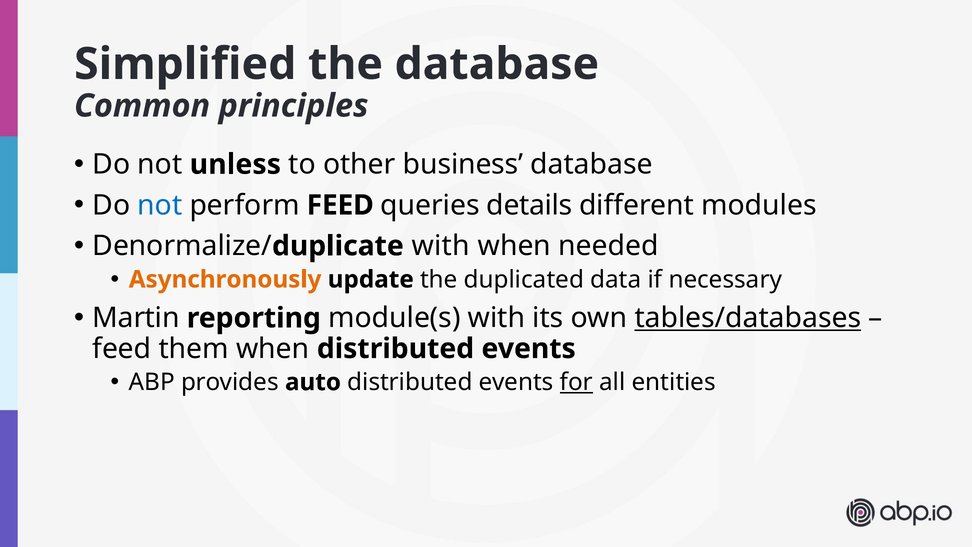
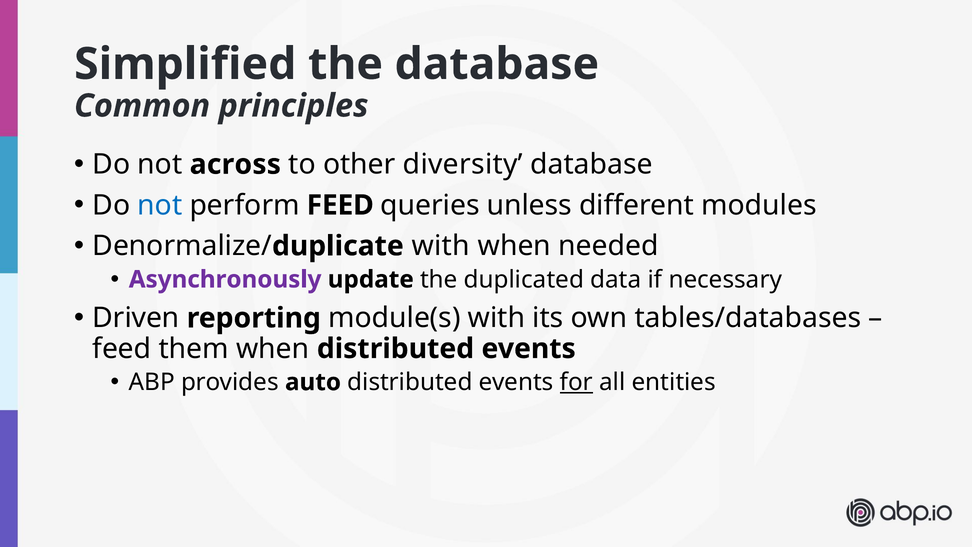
unless: unless -> across (235, 164)
business: business -> diversity (463, 164)
details: details -> unless (529, 205)
Asynchronously colour: orange -> purple (225, 279)
Martin: Martin -> Driven (136, 318)
tables/databases underline: present -> none (748, 318)
